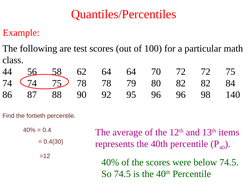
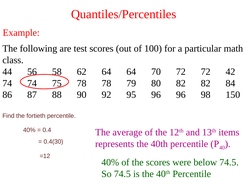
72 75: 75 -> 42 (230, 72)
140: 140 -> 150 (233, 95)
